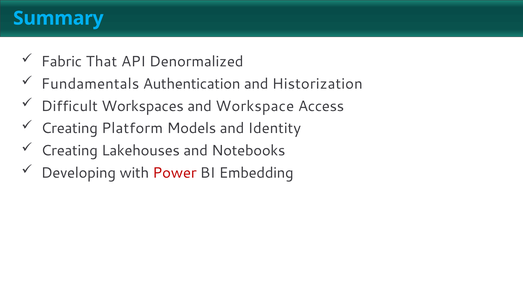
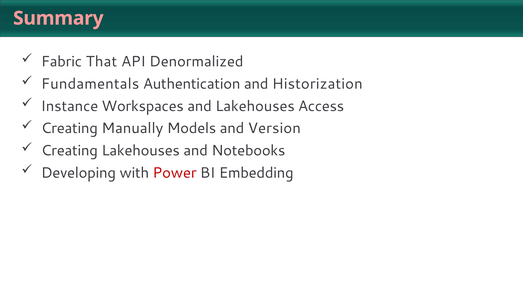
Summary colour: light blue -> pink (58, 18)
Difficult: Difficult -> Instance (69, 106)
and Workspace: Workspace -> Lakehouses (255, 106)
Platform: Platform -> Manually (132, 128)
Identity: Identity -> Version (274, 128)
